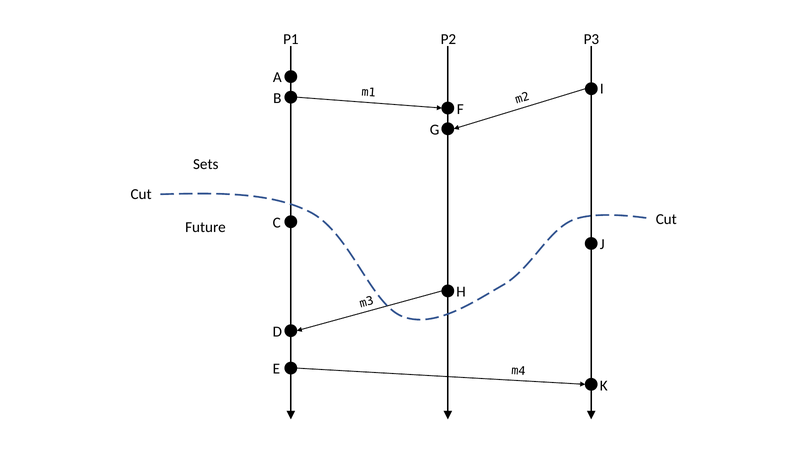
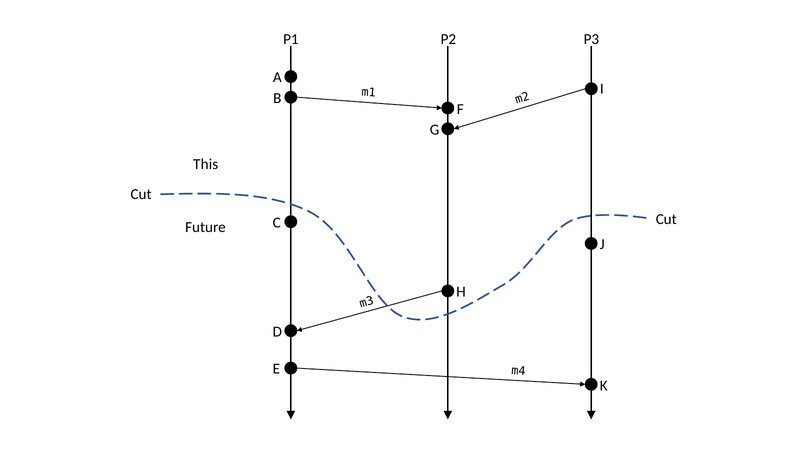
Sets: Sets -> This (206, 164)
